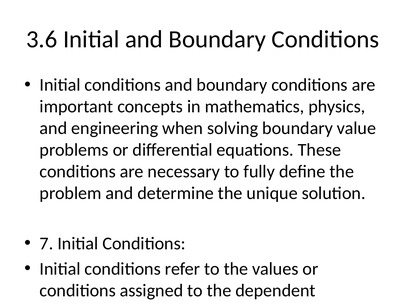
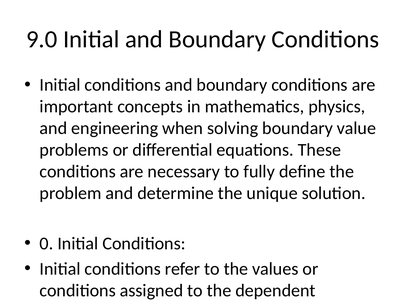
3.6: 3.6 -> 9.0 (42, 39)
7: 7 -> 0 (46, 244)
